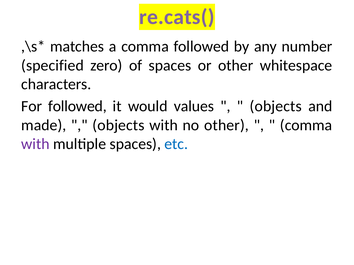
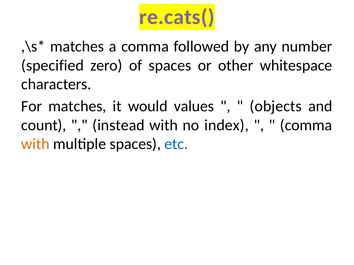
For followed: followed -> matches (77, 106)
made: made -> count (44, 125)
objects: objects -> instead (119, 125)
no other: other -> index (227, 125)
with colour: purple -> orange (35, 144)
